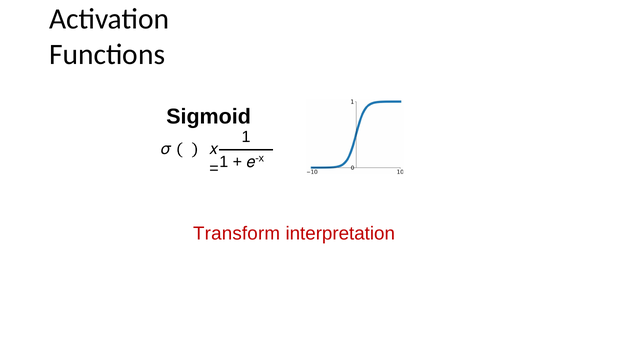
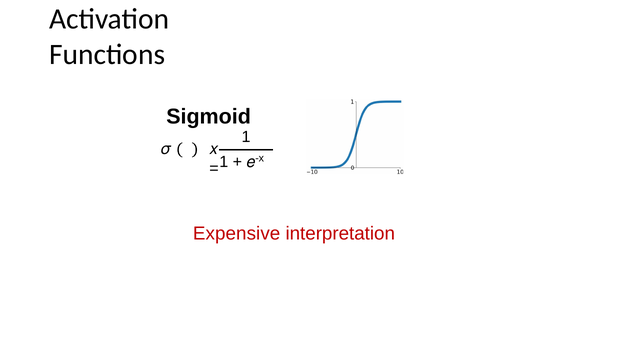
Transform: Transform -> Expensive (237, 233)
